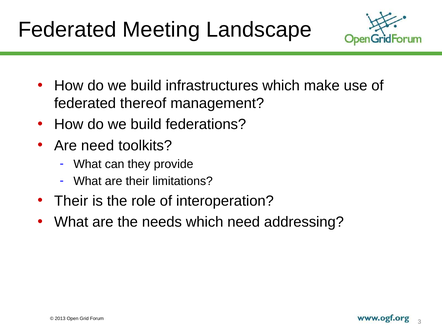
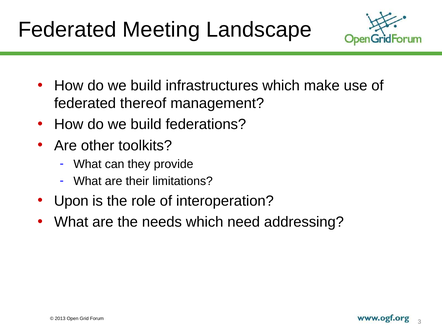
Are need: need -> other (98, 145)
Their: Their -> Upon (71, 201)
